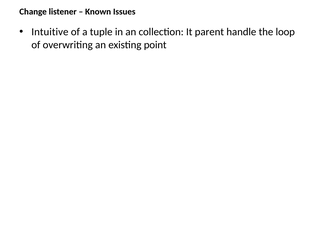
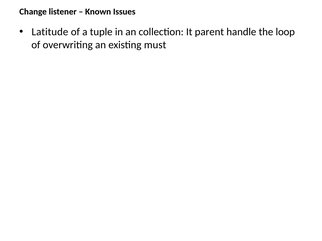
Intuitive: Intuitive -> Latitude (50, 32)
point: point -> must (155, 45)
